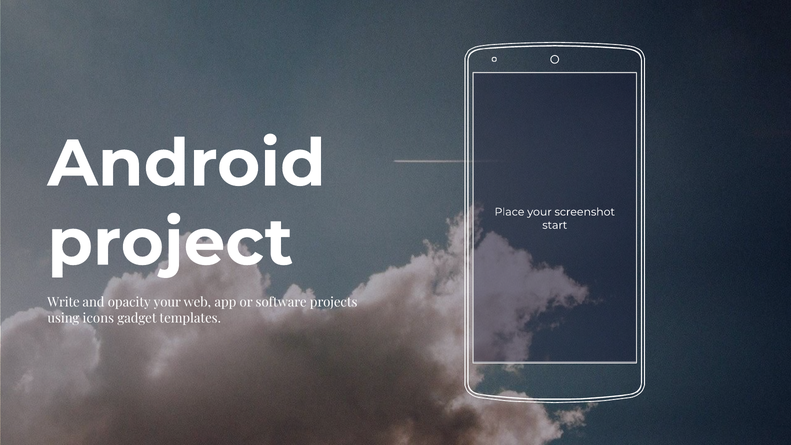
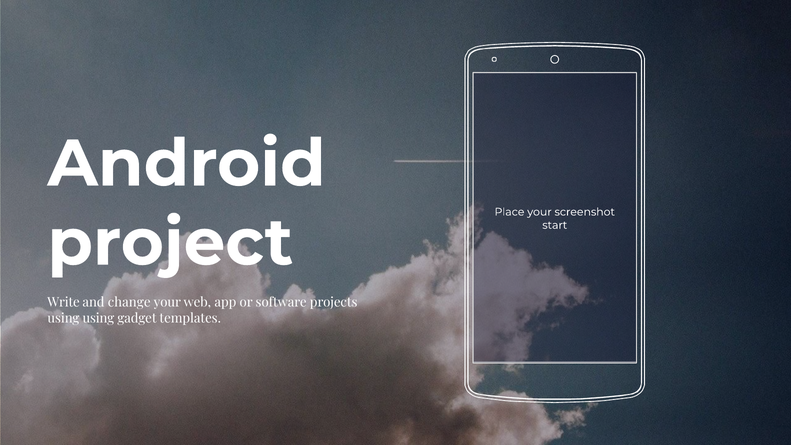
opacity: opacity -> change (129, 302)
using icons: icons -> using (98, 318)
